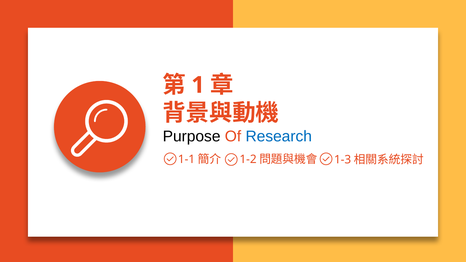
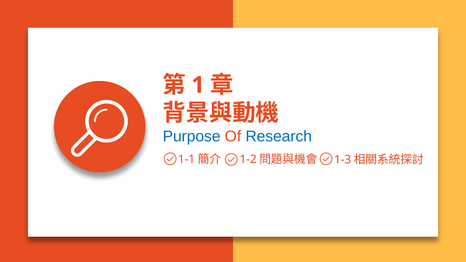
Purpose colour: black -> blue (192, 137)
